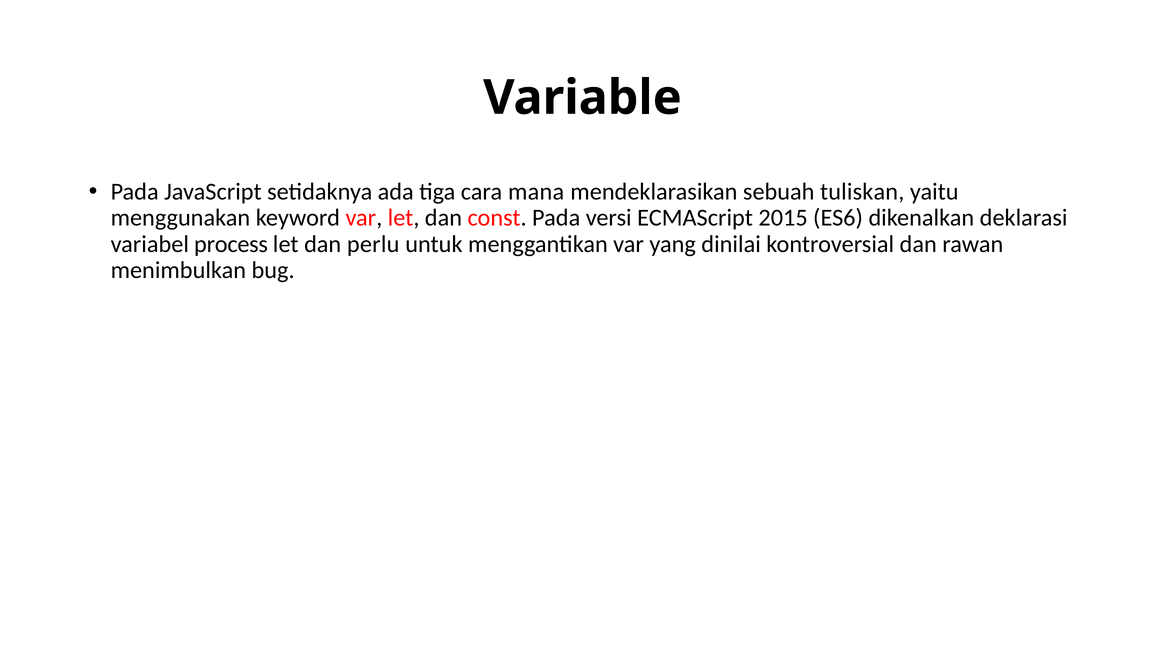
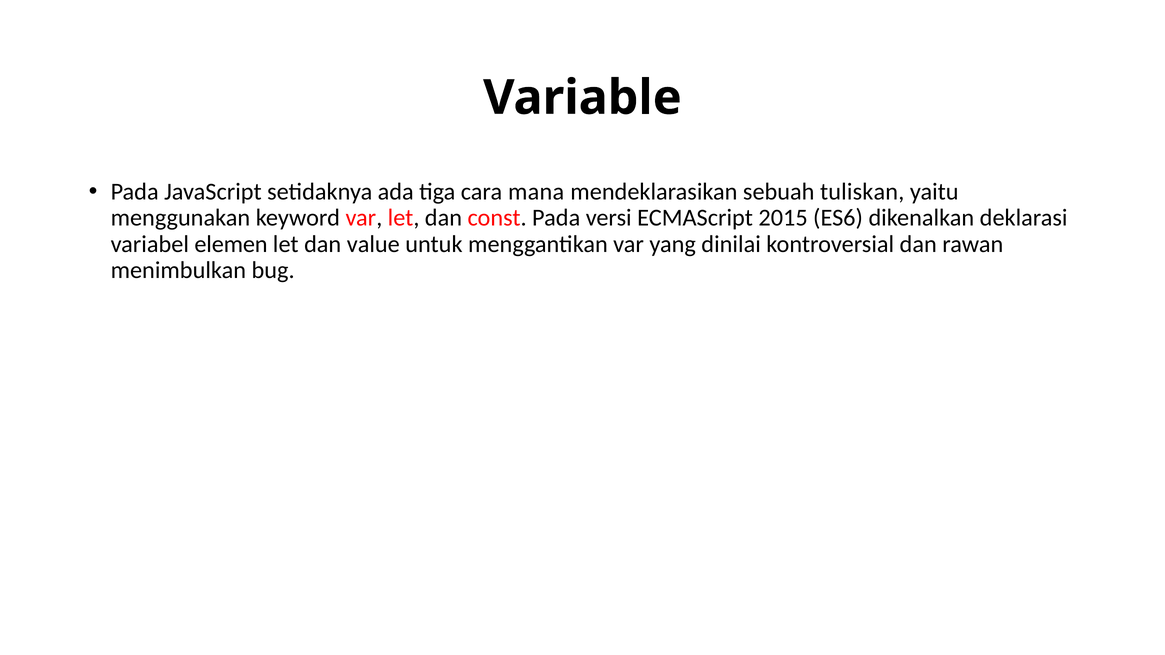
process: process -> elemen (231, 244)
perlu: perlu -> value (373, 244)
